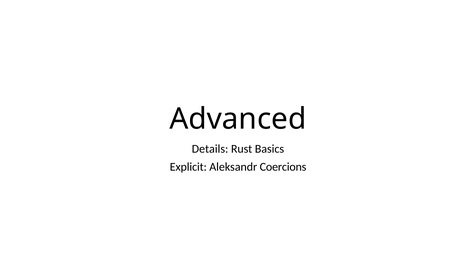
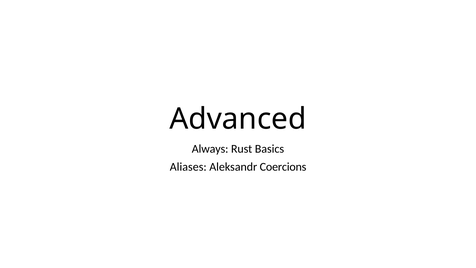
Details: Details -> Always (210, 149)
Explicit: Explicit -> Aliases (188, 167)
